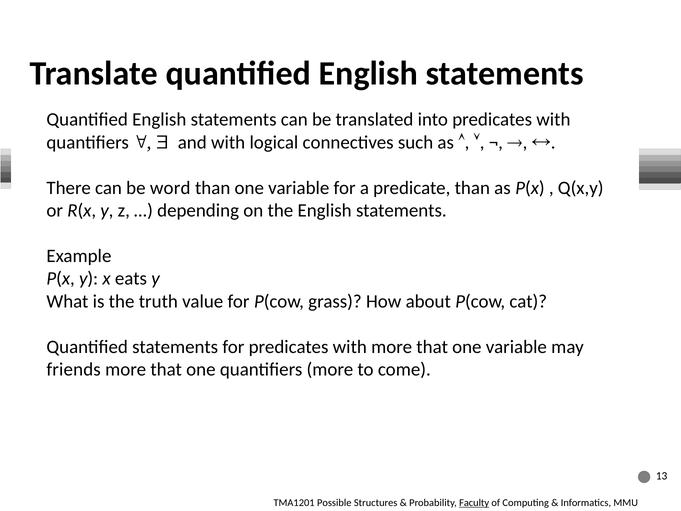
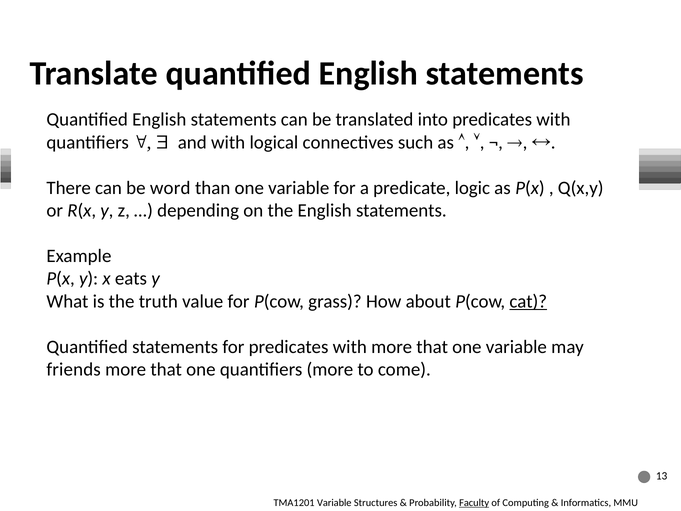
predicate than: than -> logic (472, 188)
cat underline: none -> present (528, 301)
TMA1201 Possible: Possible -> Variable (334, 503)
